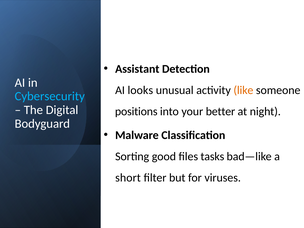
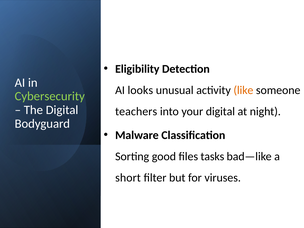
Assistant: Assistant -> Eligibility (137, 69)
Cybersecurity colour: light blue -> light green (50, 96)
positions: positions -> teachers (136, 112)
your better: better -> digital (220, 112)
